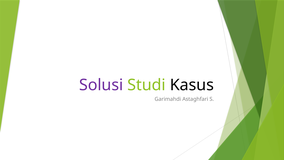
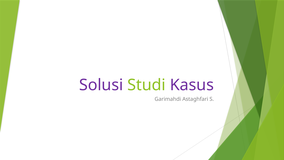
Kasus colour: black -> purple (192, 85)
